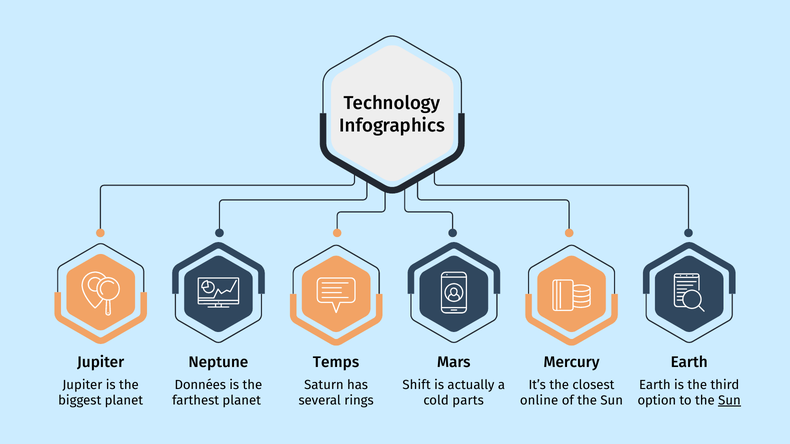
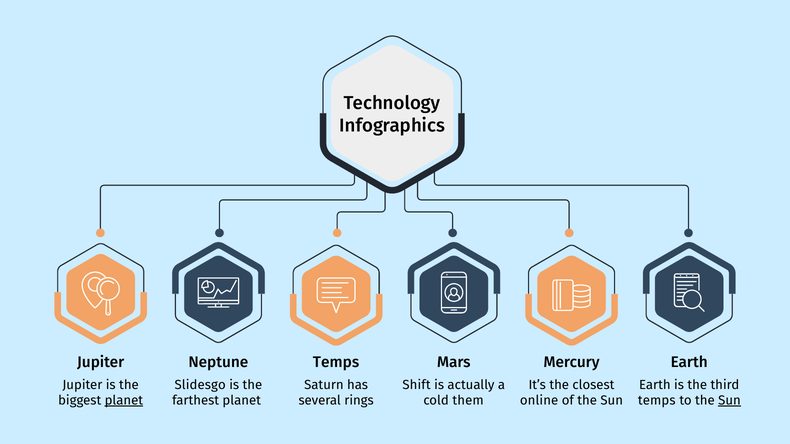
Données: Données -> Slidesgo (200, 385)
planet underline: none -> present (124, 401)
parts: parts -> them (468, 401)
option: option -> temps (657, 401)
